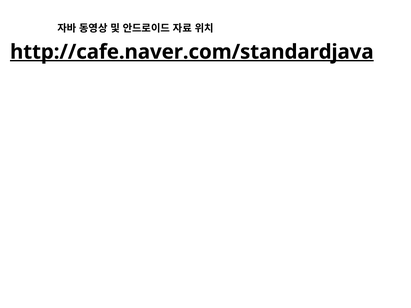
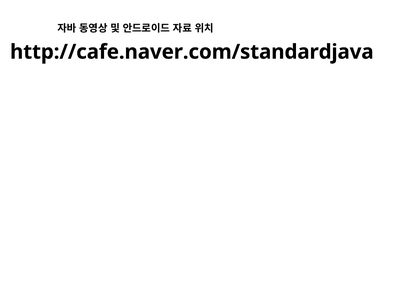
http://cafe.naver.com/standardjava underline: present -> none (192, 52)
